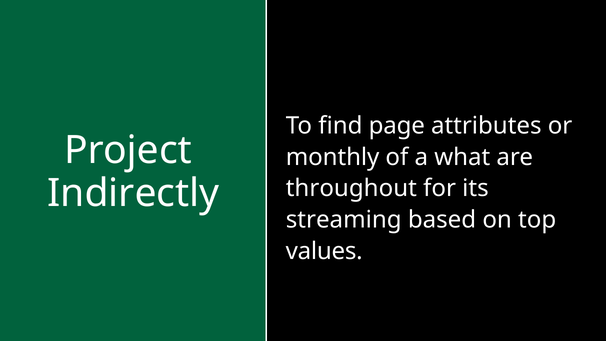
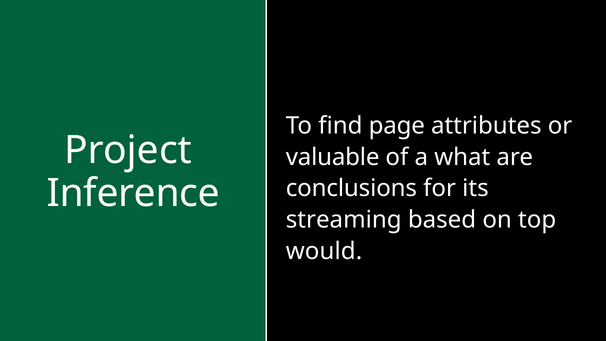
monthly: monthly -> valuable (333, 157)
throughout: throughout -> conclusions (351, 188)
Indirectly: Indirectly -> Inference (133, 193)
values: values -> would (324, 251)
